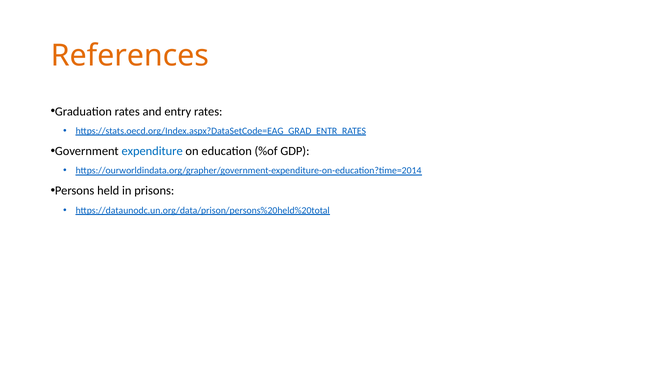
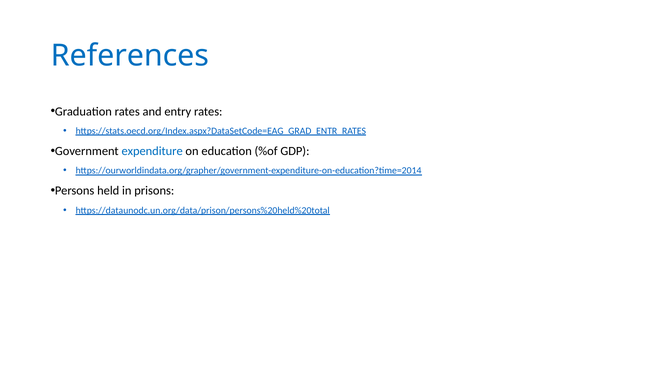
References colour: orange -> blue (130, 56)
